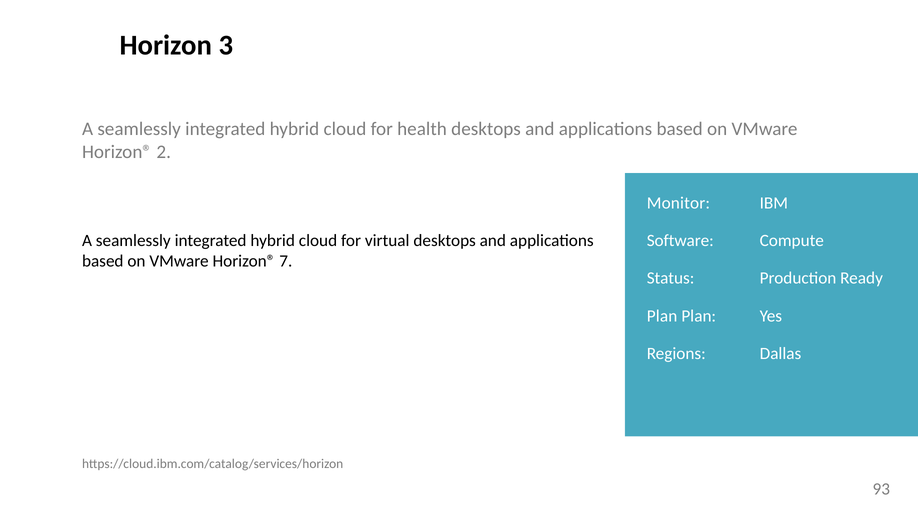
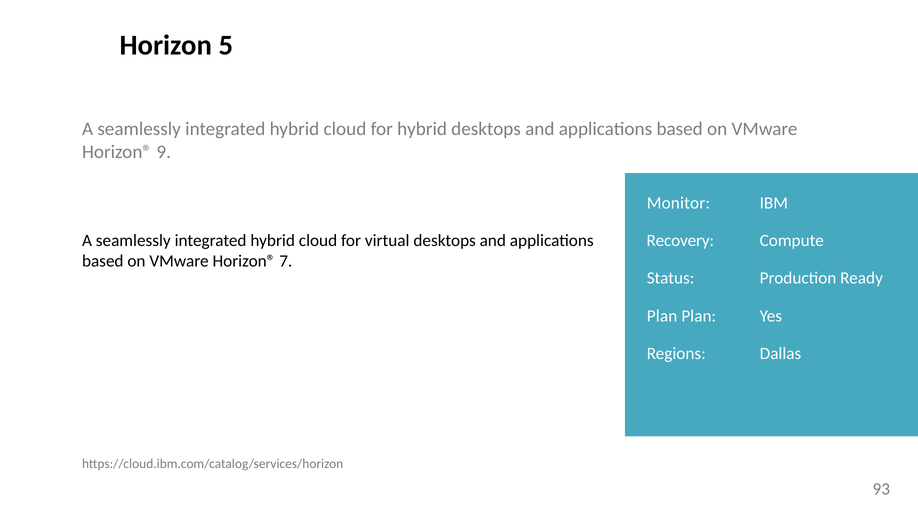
3: 3 -> 5 (226, 45)
for health: health -> hybrid (422, 129)
2: 2 -> 9 (164, 152)
Software: Software -> Recovery (680, 241)
